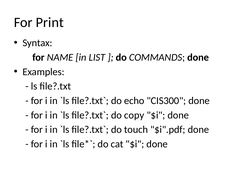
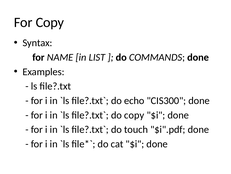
For Print: Print -> Copy (50, 22)
